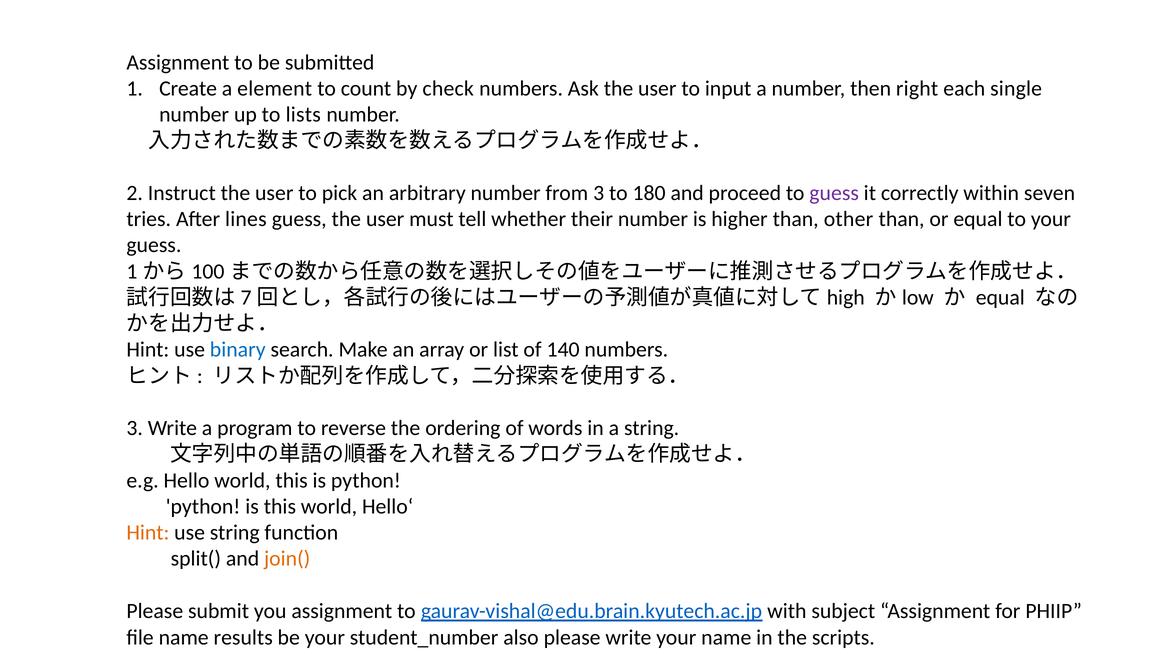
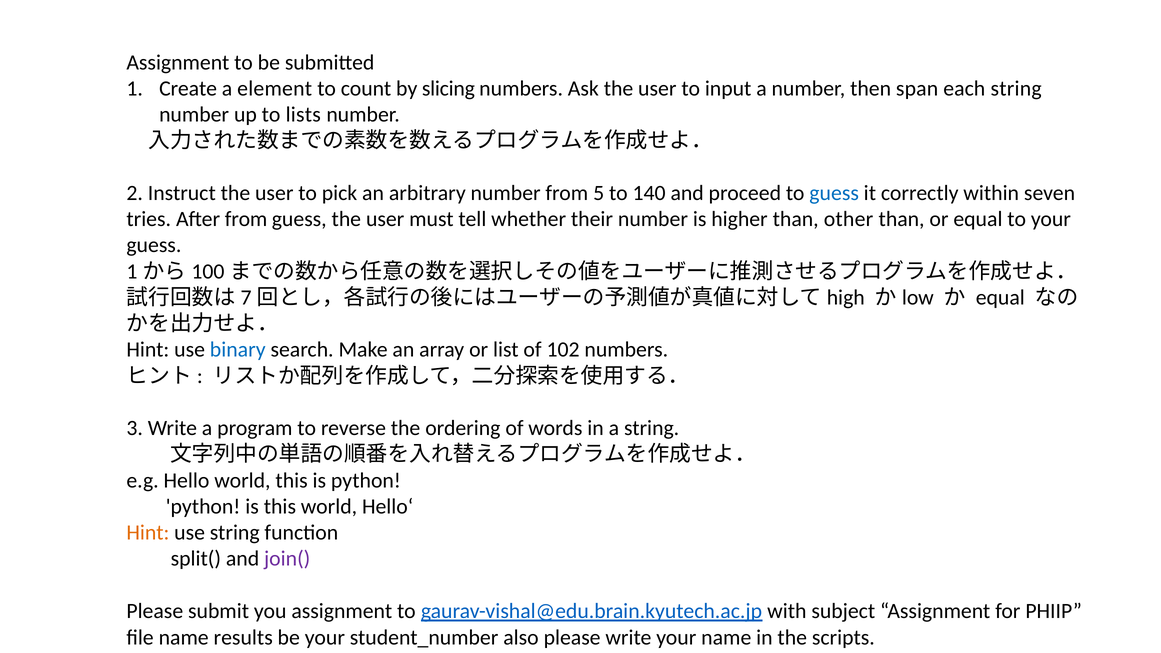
check: check -> slicing (448, 89)
right: right -> span (917, 89)
each single: single -> string (1016, 89)
from 3: 3 -> 5 (599, 193)
180: 180 -> 140 (649, 193)
guess colour: purple -> blue (834, 193)
After lines: lines -> from (246, 219)
140: 140 -> 102 (563, 350)
join( colour: orange -> purple (287, 559)
